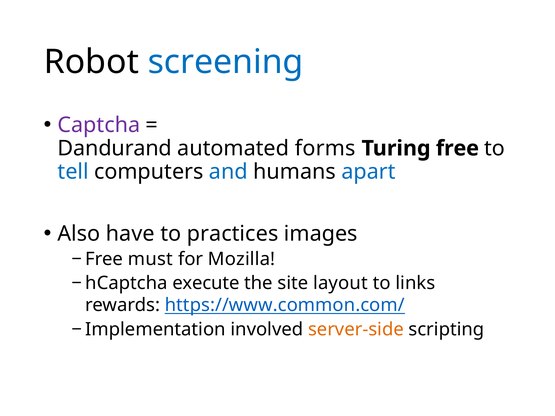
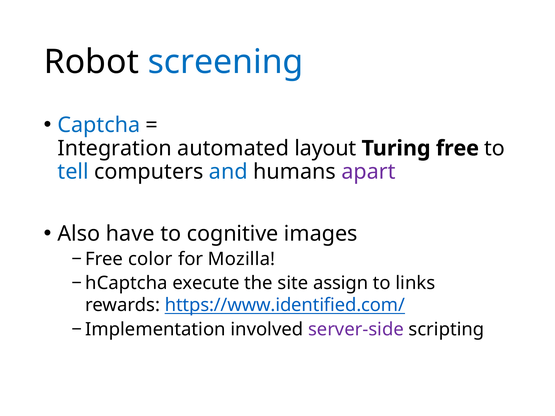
Captcha colour: purple -> blue (99, 125)
Dandurand: Dandurand -> Integration (115, 148)
forms: forms -> layout (325, 148)
apart colour: blue -> purple (368, 172)
practices: practices -> cognitive (233, 234)
must: must -> color (150, 259)
layout: layout -> assign (341, 283)
https://www.common.com/: https://www.common.com/ -> https://www.identified.com/ (285, 305)
server-side colour: orange -> purple (356, 330)
